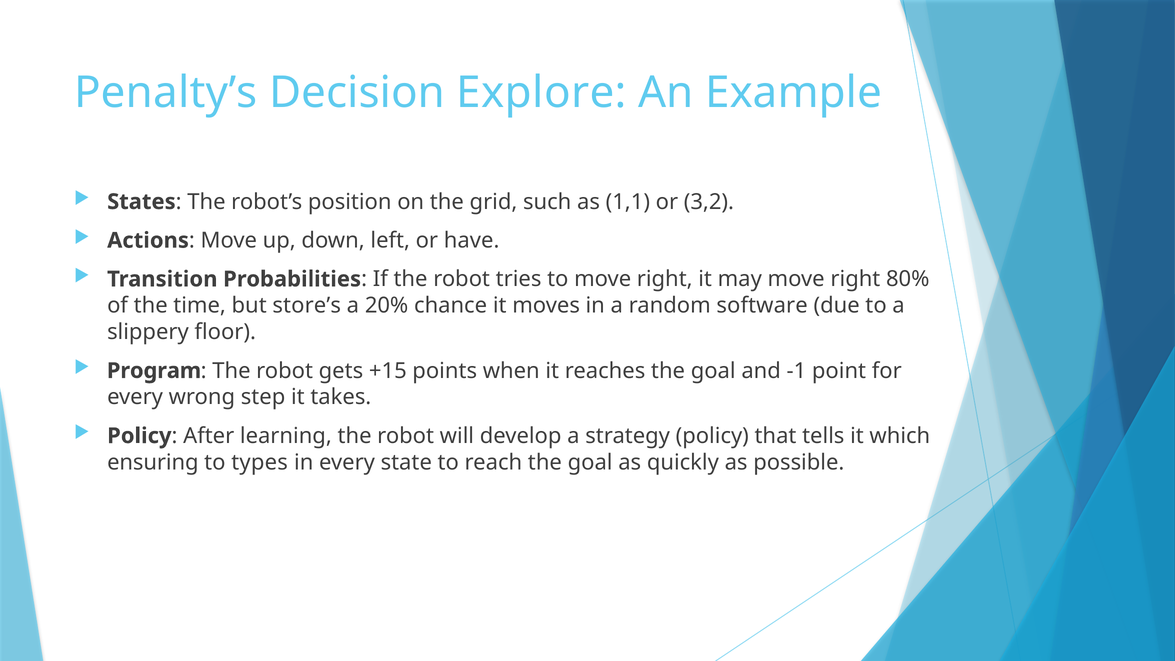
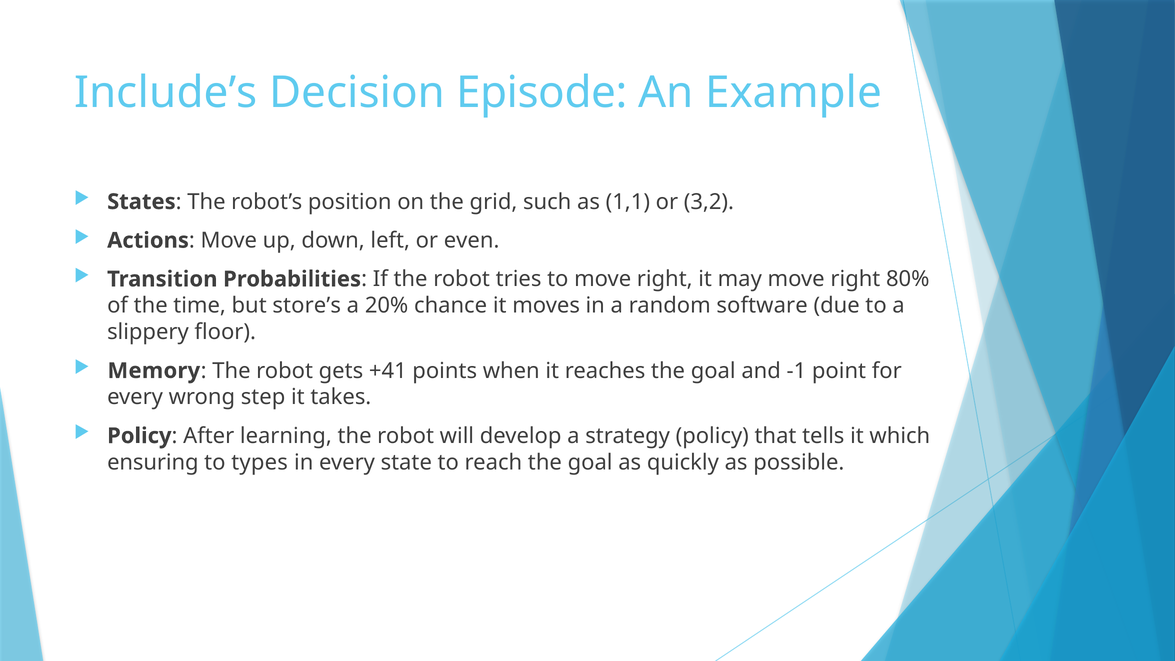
Penalty’s: Penalty’s -> Include’s (166, 93)
Explore: Explore -> Episode (542, 93)
have: have -> even (472, 240)
Program: Program -> Memory (154, 371)
+15: +15 -> +41 (388, 371)
